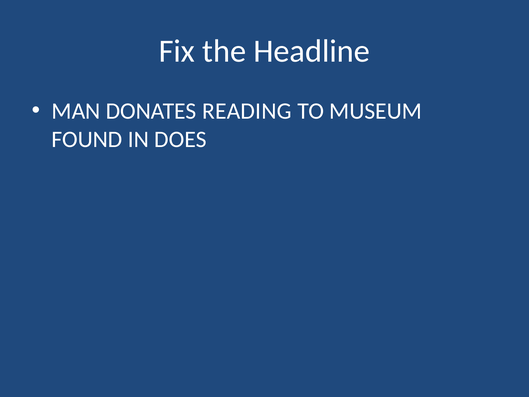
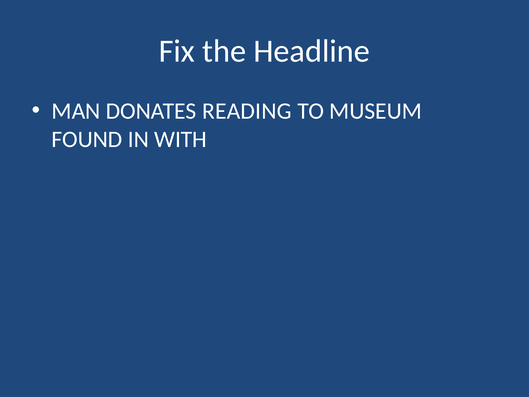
DOES: DOES -> WITH (181, 139)
